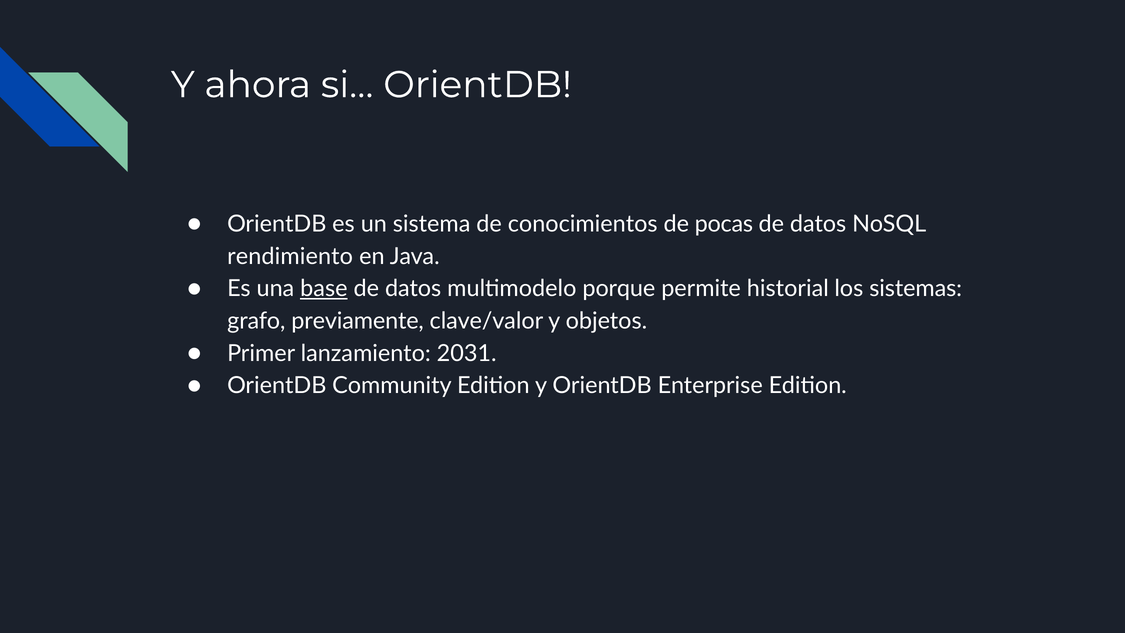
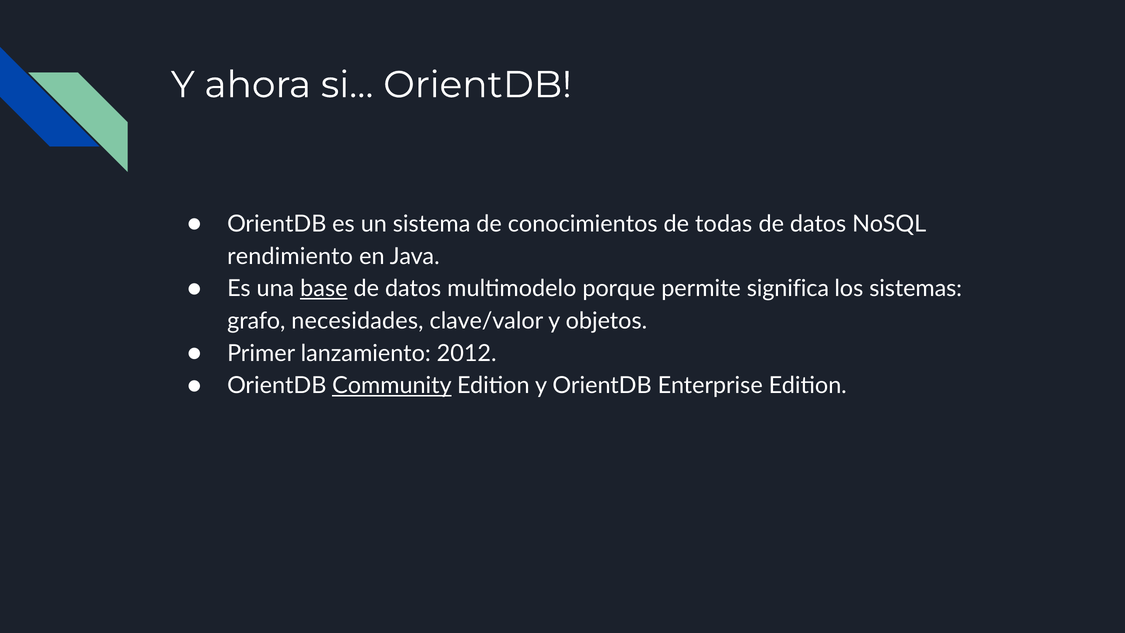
pocas: pocas -> todas (724, 224)
historial: historial -> significa (788, 289)
previamente: previamente -> necesidades (357, 321)
2031: 2031 -> 2012 (467, 353)
Community underline: none -> present (392, 386)
